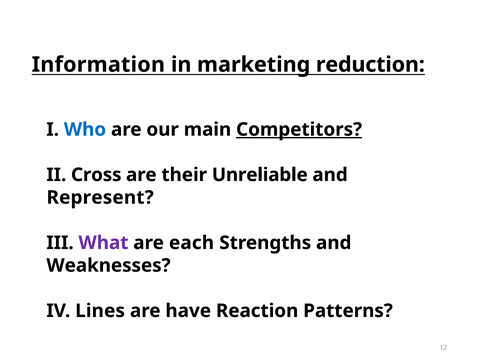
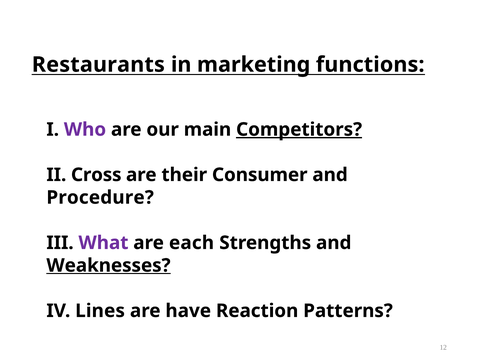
Information: Information -> Restaurants (98, 65)
reduction: reduction -> functions (370, 65)
Who colour: blue -> purple (85, 129)
Unreliable: Unreliable -> Consumer (260, 175)
Represent: Represent -> Procedure (100, 197)
Weaknesses underline: none -> present (108, 265)
